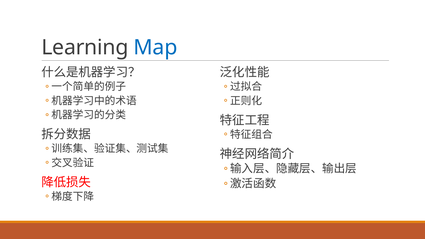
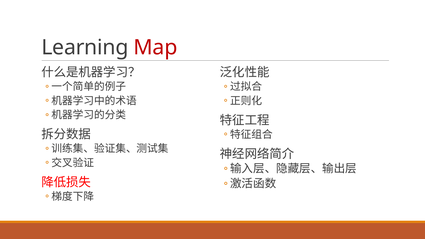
Map colour: blue -> red (155, 48)
